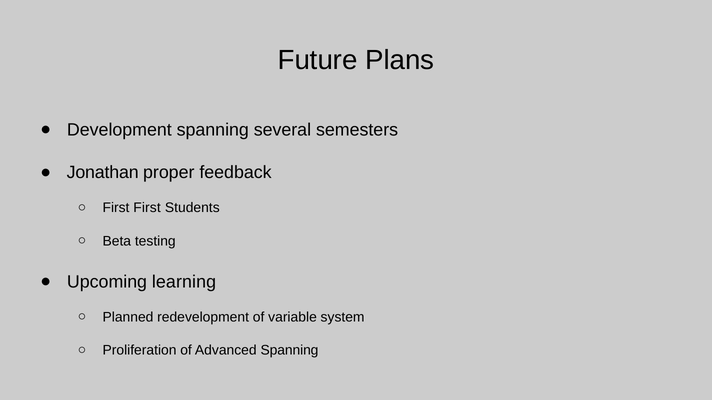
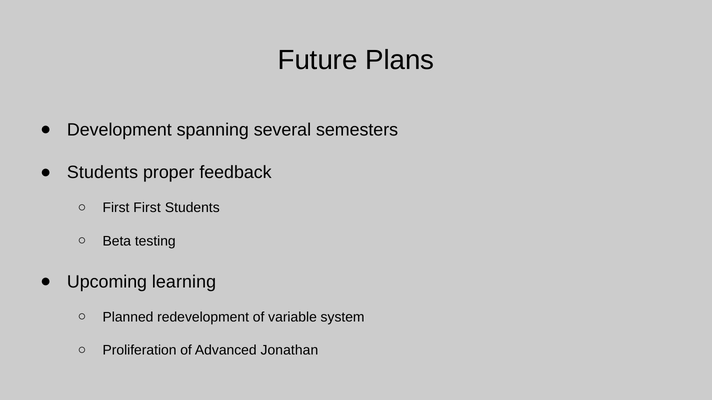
Jonathan: Jonathan -> Students (103, 173)
Advanced Spanning: Spanning -> Jonathan (289, 351)
